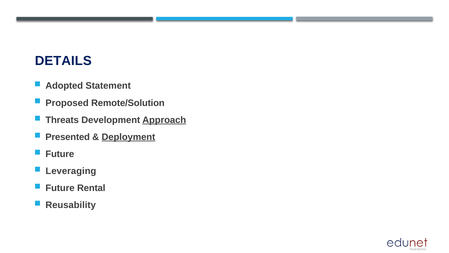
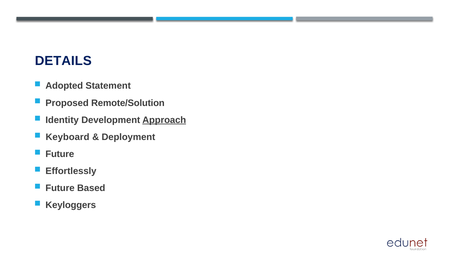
Threats: Threats -> Identity (62, 120)
Presented: Presented -> Keyboard (68, 137)
Deployment underline: present -> none (128, 137)
Leveraging: Leveraging -> Effortlessly (71, 171)
Rental: Rental -> Based (91, 188)
Reusability: Reusability -> Keyloggers (71, 205)
